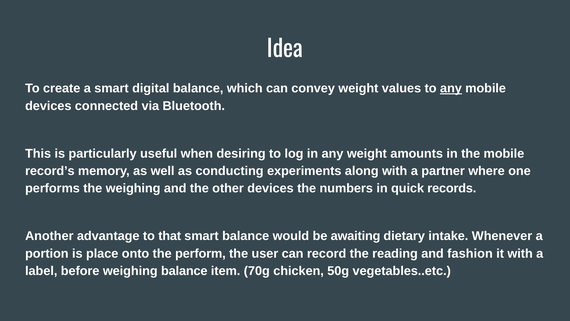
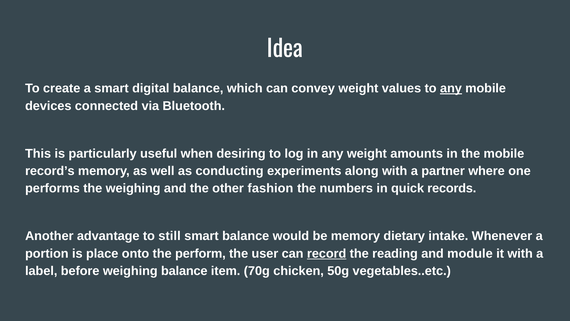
other devices: devices -> fashion (270, 188)
that: that -> still (170, 236)
be awaiting: awaiting -> memory (355, 236)
record underline: none -> present (327, 253)
fashion: fashion -> module (470, 253)
